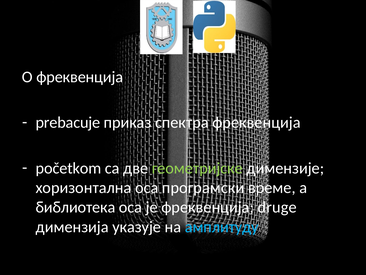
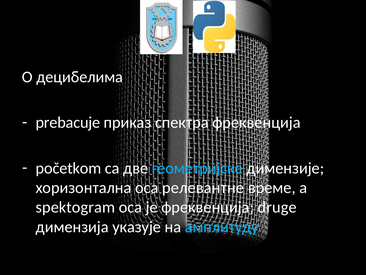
O фреквенција: фреквенција -> децибелима (80, 77)
геометријске colour: light green -> light blue (197, 168)
програмски: програмски -> релевантне (203, 187)
библиотека: библиотека -> spektogram (75, 207)
